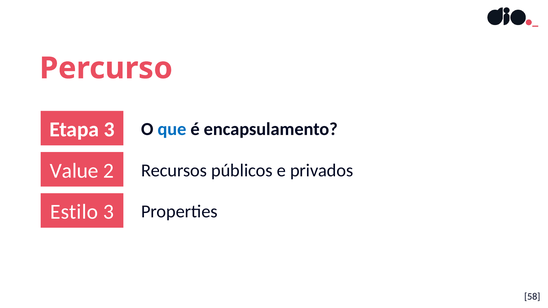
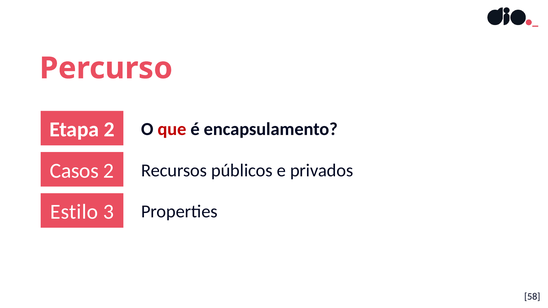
Etapa 3: 3 -> 2 (109, 130)
que colour: blue -> red (172, 129)
Value: Value -> Casos (74, 171)
